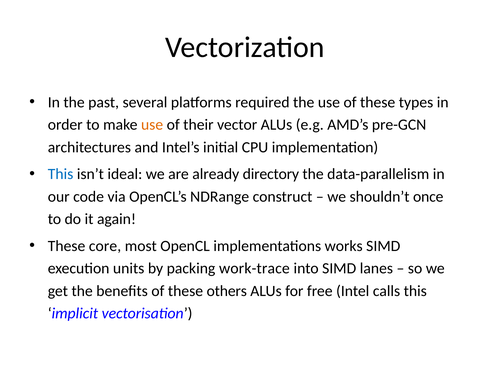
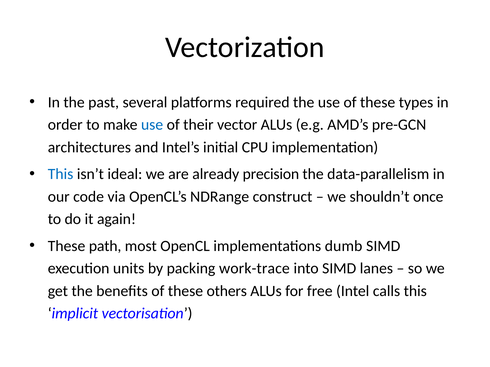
use colour: orange -> blue (152, 125)
directory: directory -> precision (271, 174)
core: core -> path (105, 246)
works: works -> dumb (344, 246)
